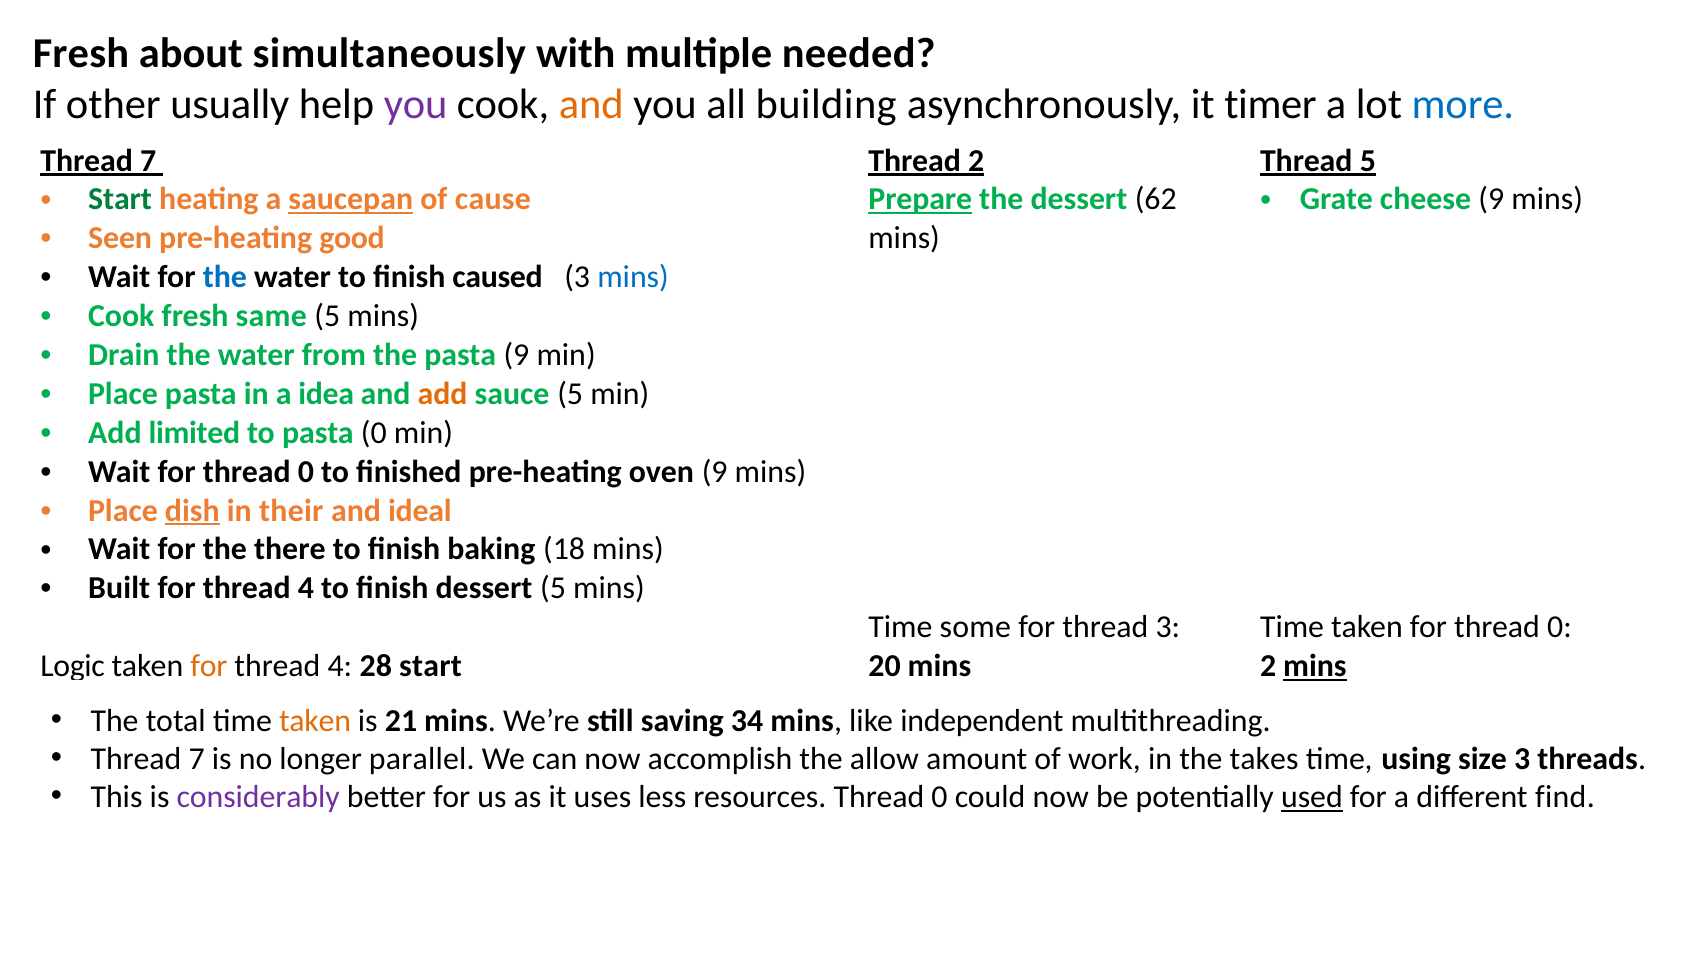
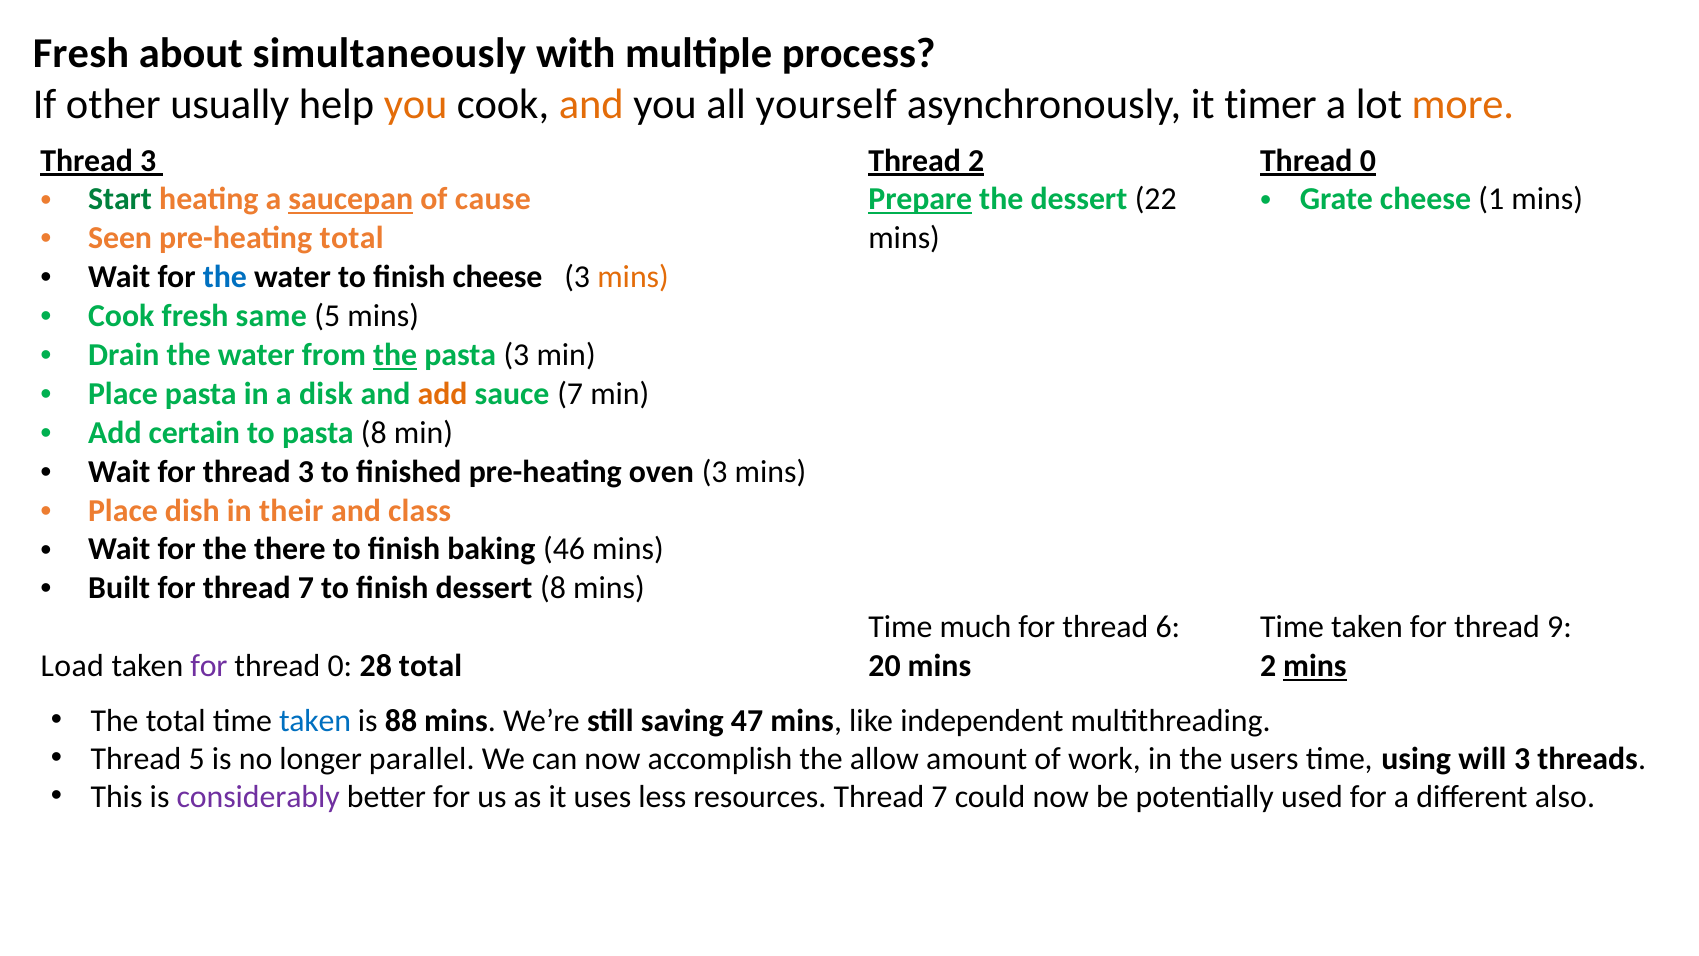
needed: needed -> process (859, 53)
you colour: purple -> orange (416, 104)
building: building -> yourself (826, 104)
more colour: blue -> orange (1463, 104)
7: 7 -> 3 (148, 160)
5: 5 -> 0 (1368, 160)
cheese 9: 9 -> 1 (1491, 199)
62: 62 -> 22 (1156, 199)
pre-heating good: good -> total (352, 238)
finish caused: caused -> cheese (497, 277)
mins colour: blue -> orange (633, 277)
the underline: none -> present (395, 355)
pasta 9: 9 -> 3 (516, 355)
idea: idea -> disk (326, 394)
sauce 5: 5 -> 7 (570, 394)
limited: limited -> certain (194, 433)
pasta 0: 0 -> 8 (374, 433)
Wait for thread 0: 0 -> 3 (306, 471)
oven 9: 9 -> 3 (715, 471)
dish underline: present -> none (192, 510)
ideal: ideal -> class (420, 510)
18: 18 -> 46 (564, 549)
4: 4 -> 7 (306, 588)
dessert 5: 5 -> 8 (553, 588)
some: some -> much (975, 627)
thread 3: 3 -> 6 (1168, 627)
taken for thread 0: 0 -> 9 (1560, 627)
Logic: Logic -> Load (72, 666)
for colour: orange -> purple (209, 666)
4: 4 -> 0 (340, 666)
28 start: start -> total (431, 666)
taken colour: orange -> blue (315, 720)
21: 21 -> 88 (401, 720)
34: 34 -> 47 (747, 720)
7: 7 -> 5 (197, 759)
takes: takes -> users (1264, 759)
size: size -> will (1482, 759)
resources Thread 0: 0 -> 7 (940, 797)
used underline: present -> none (1312, 797)
find: find -> also (1565, 797)
